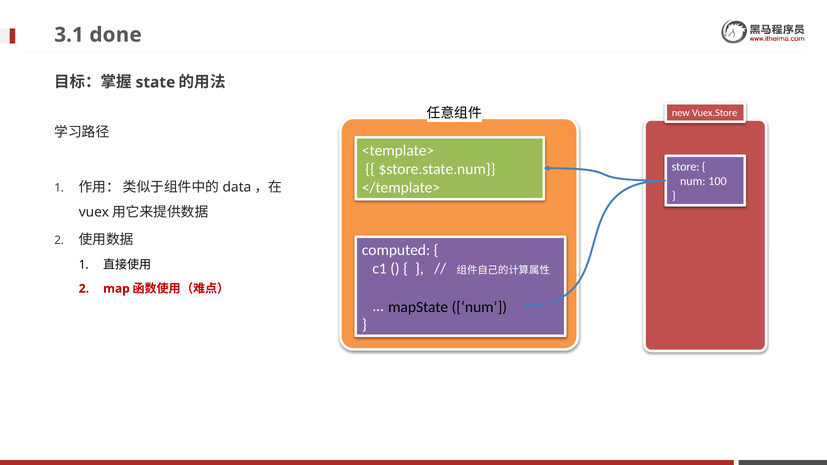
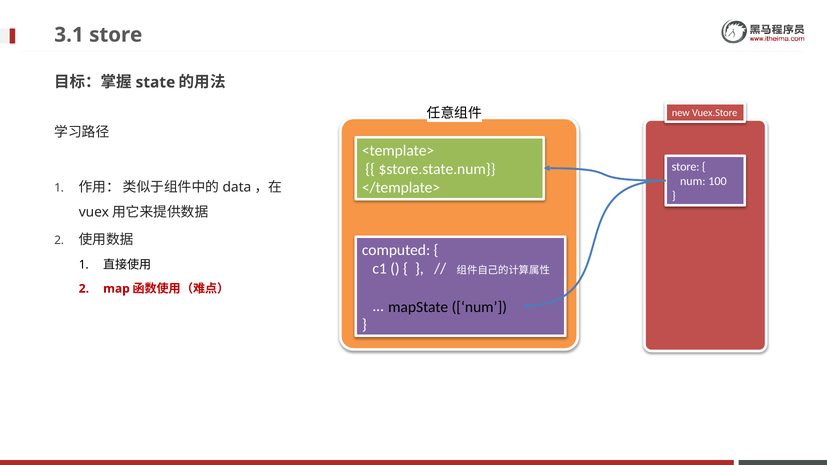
3.1 done: done -> store (116, 35)
